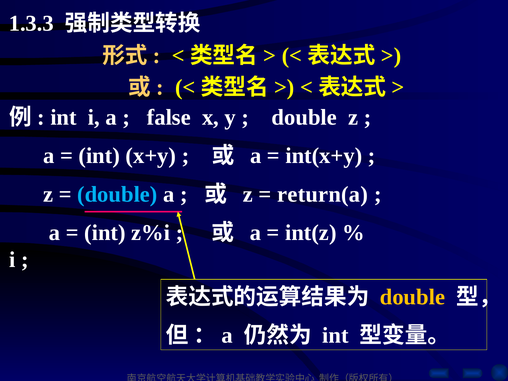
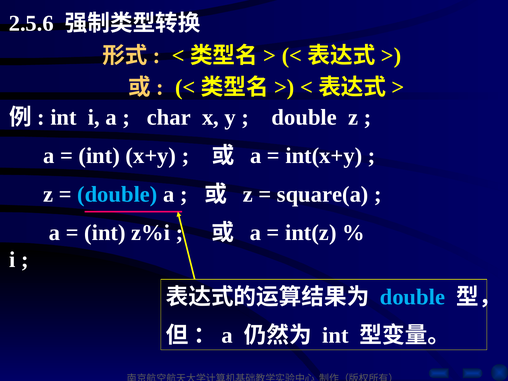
1.3.3: 1.3.3 -> 2.5.6 (31, 23)
false: false -> char (169, 117)
return(a: return(a -> square(a (323, 194)
double colour: yellow -> light blue (412, 297)
